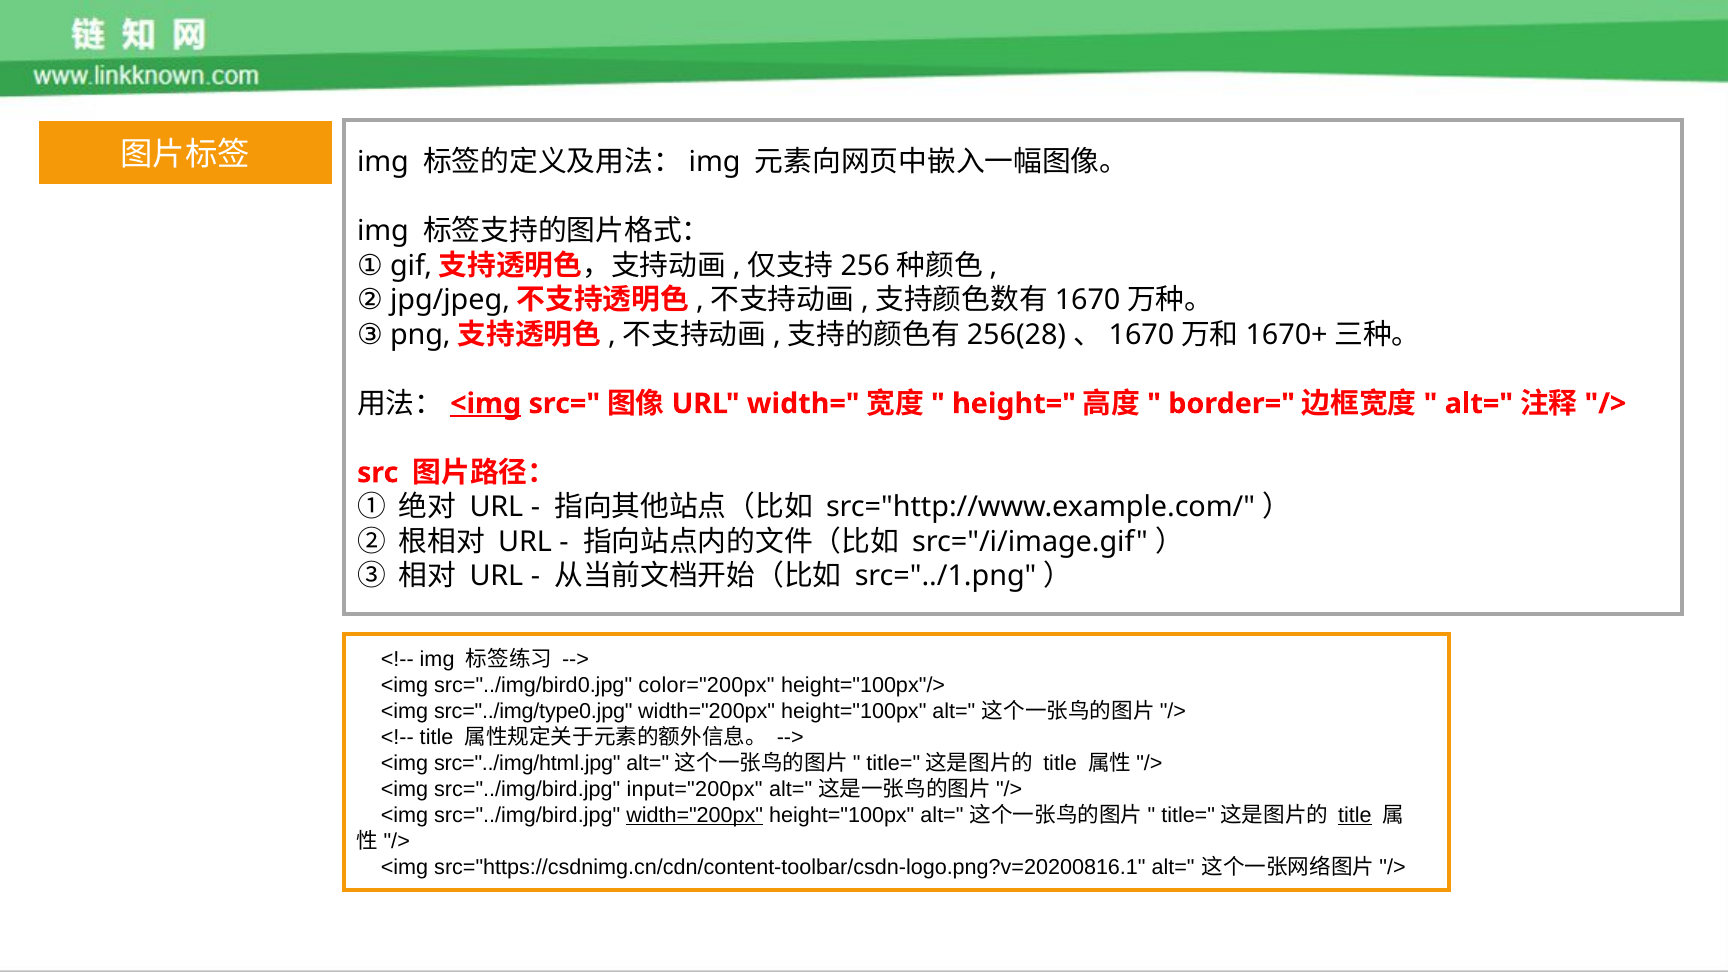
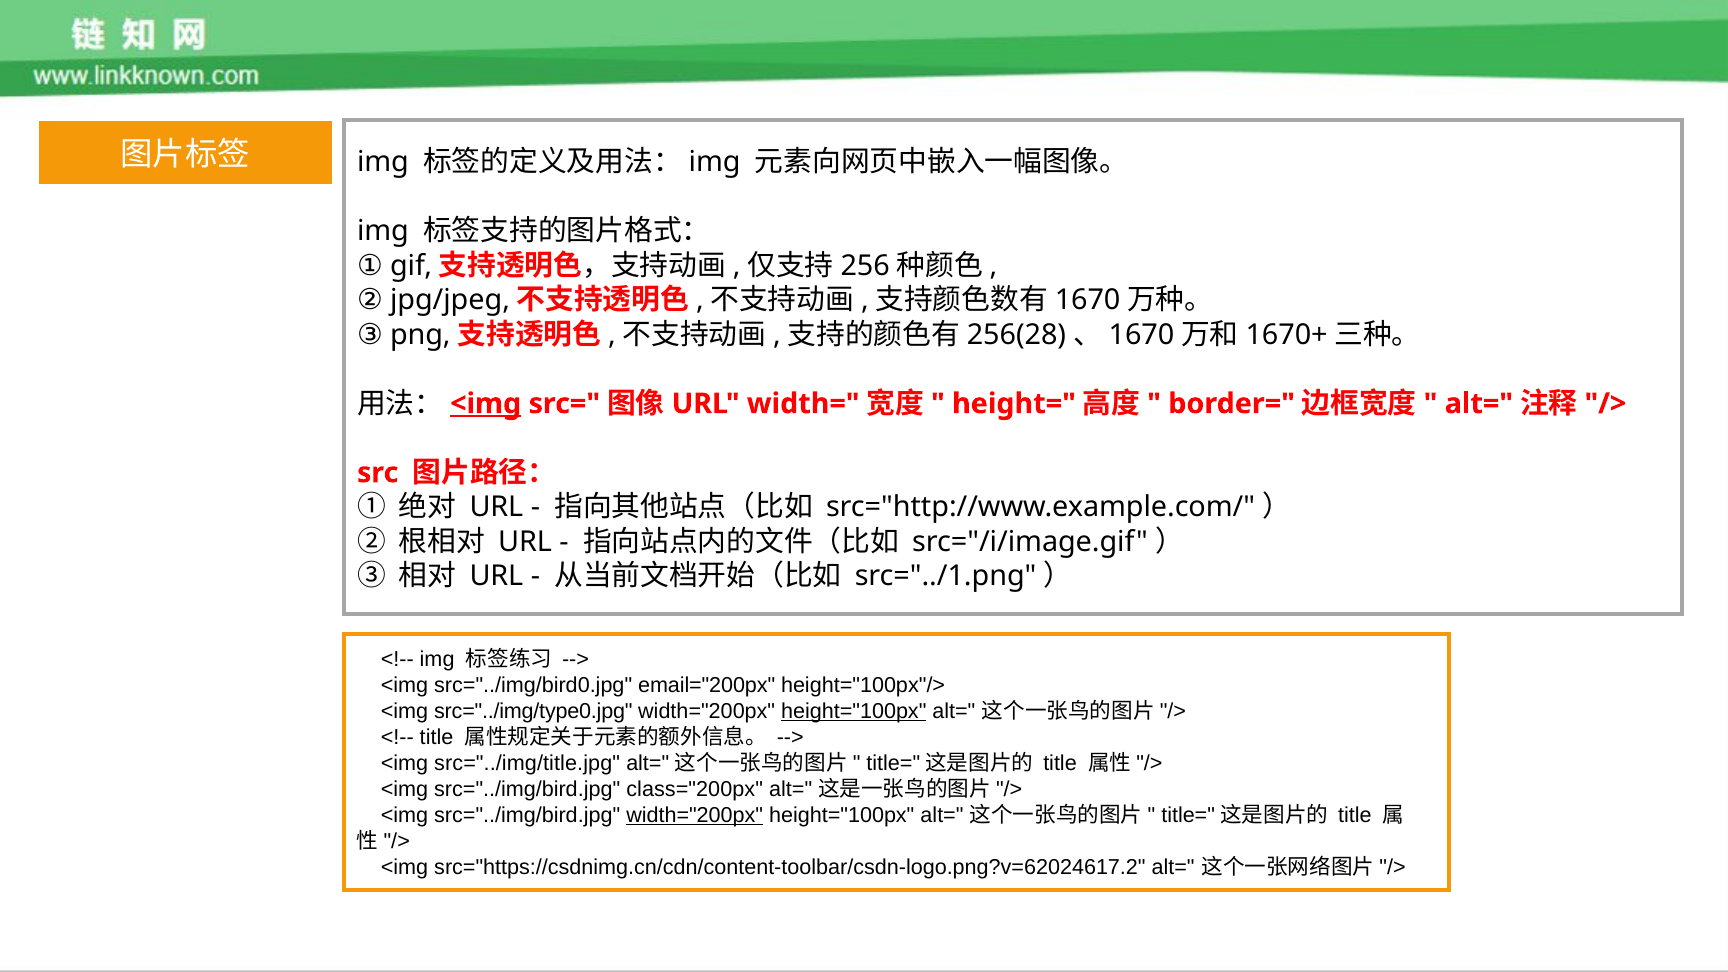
color="200px: color="200px -> email="200px (707, 686)
height="100px underline: none -> present (854, 712)
src="../img/html.jpg: src="../img/html.jpg -> src="../img/title.jpg (527, 763)
input="200px: input="200px -> class="200px (695, 789)
title underline: present -> none (1355, 815)
src="https://csdnimg.cn/cdn/content-toolbar/csdn-logo.png?v=20200816.1: src="https://csdnimg.cn/cdn/content-toolbar/csdn-logo.png?v=20200816.1 -> src="https://csdnimg.cn/cdn/content-toolbar/csdn-logo.png?v=62024617.2 (790, 867)
